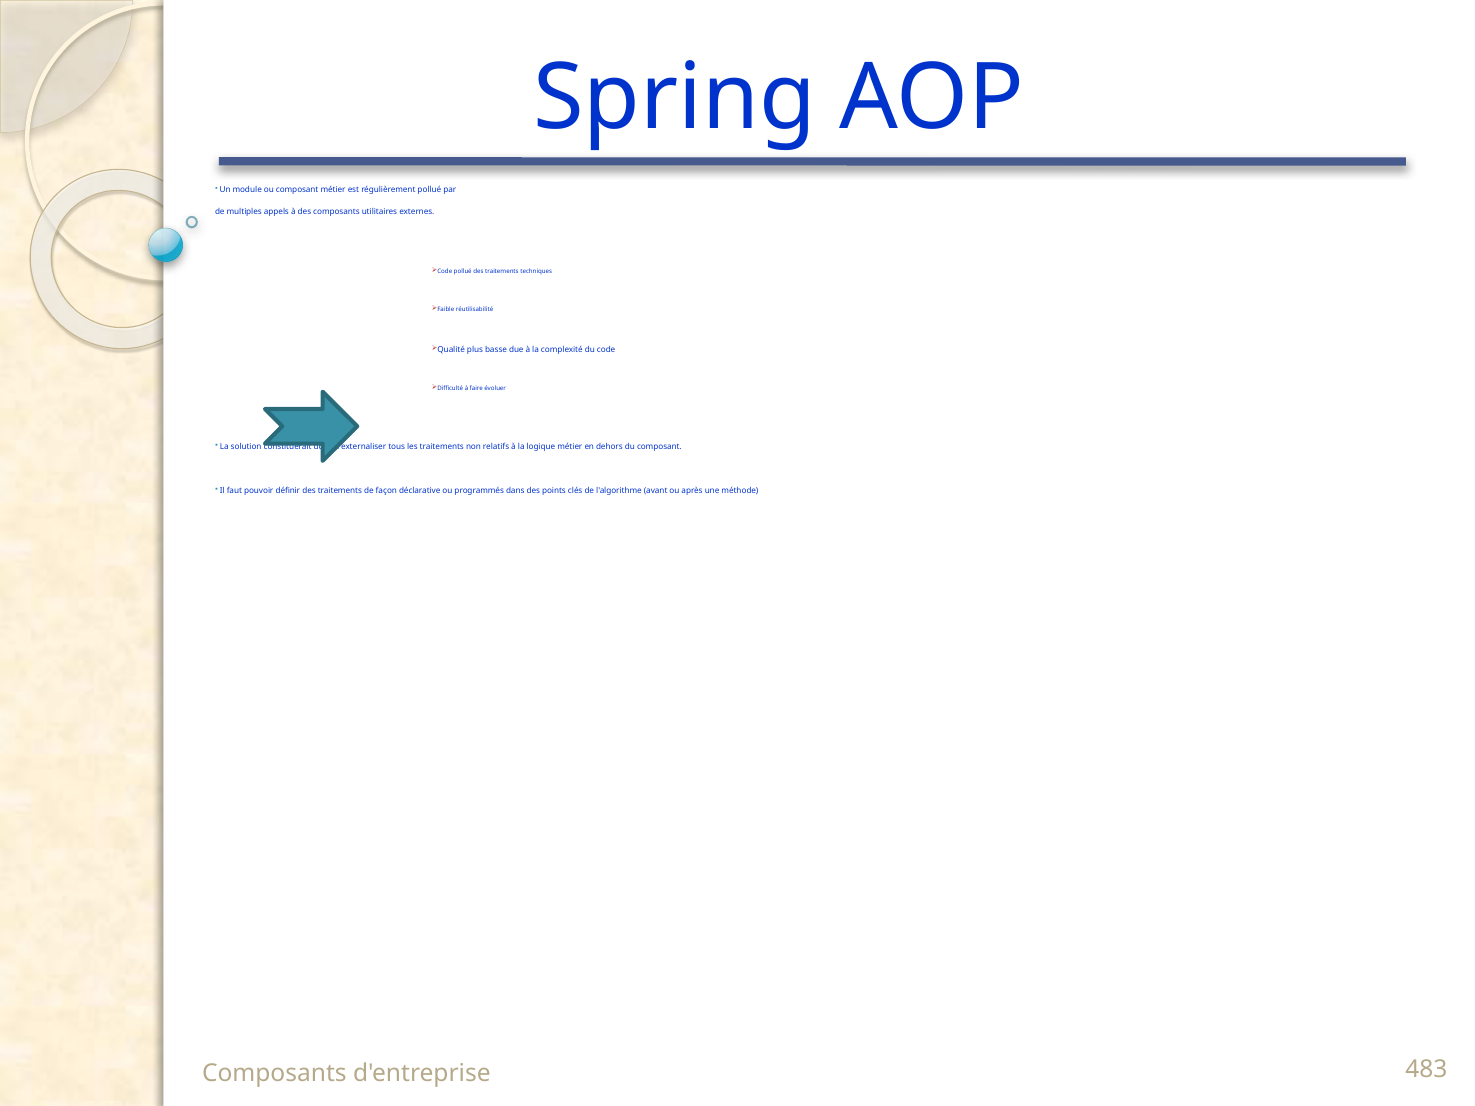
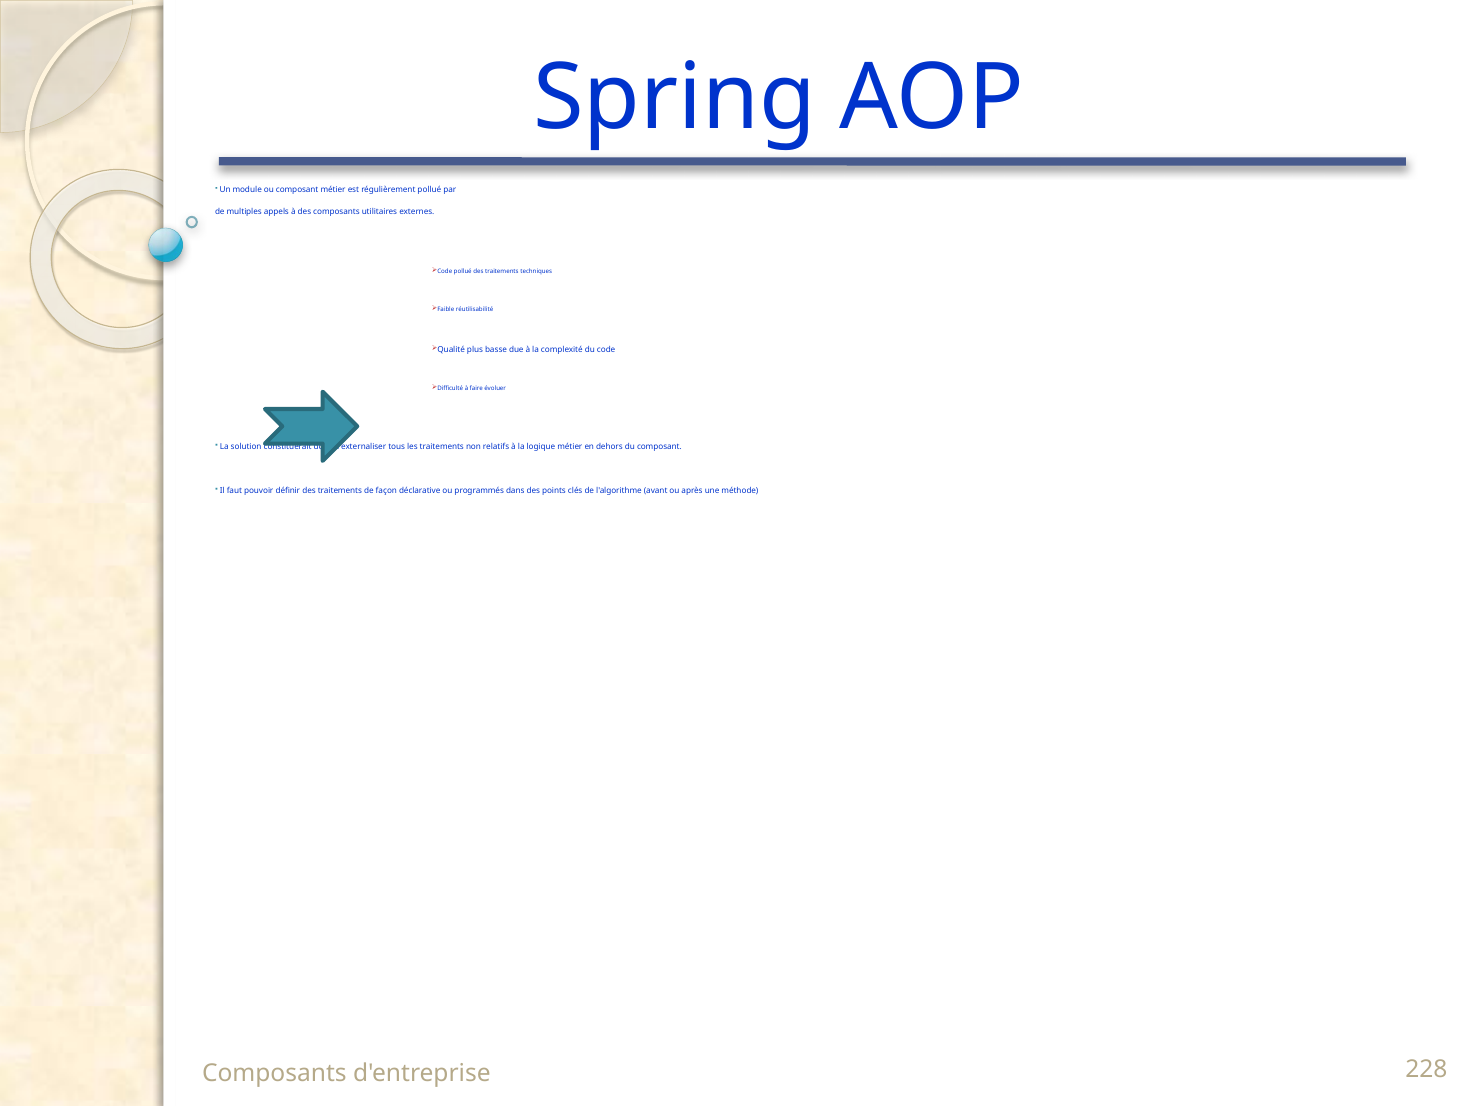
483: 483 -> 228 (1426, 1070)
